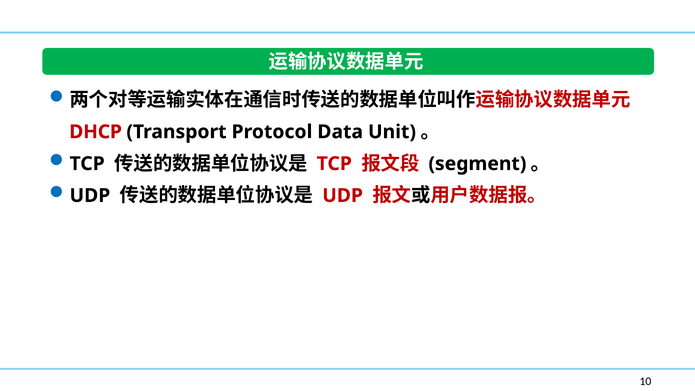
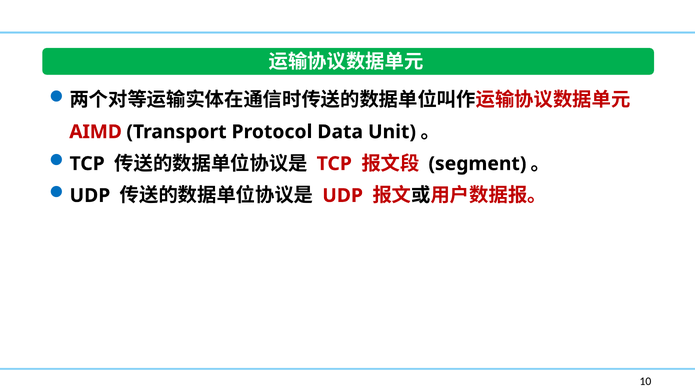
DHCP: DHCP -> AIMD (96, 132)
